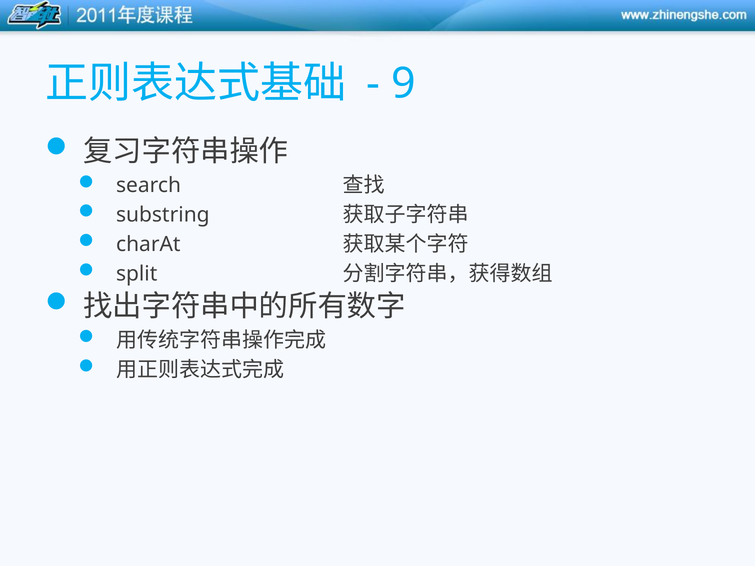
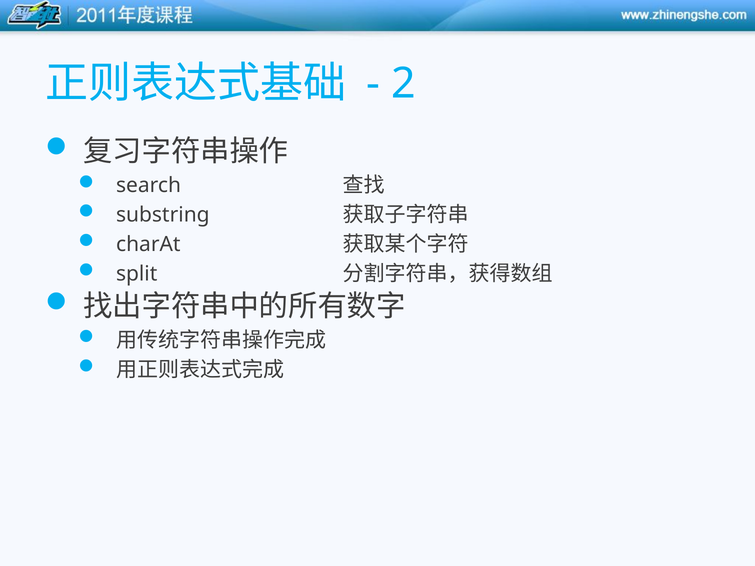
9: 9 -> 2 (404, 84)
